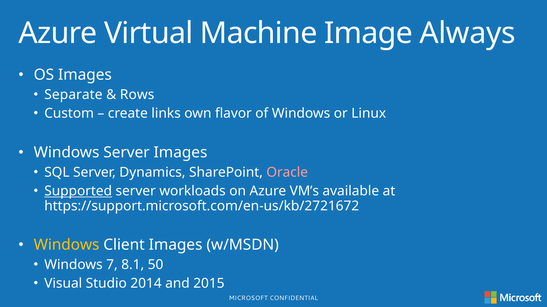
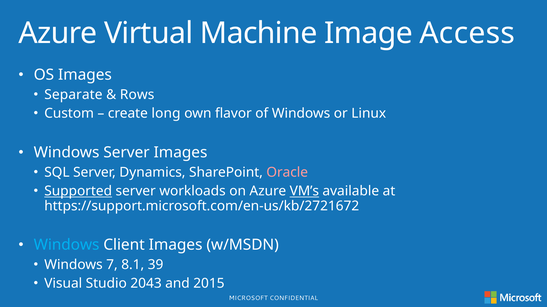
Always: Always -> Access (467, 33)
links: links -> long (166, 114)
VM’s underline: none -> present (304, 192)
Windows colour: yellow -> light blue (67, 245)
50: 50 -> 39 (156, 265)
2014: 2014 -> 2043 (146, 284)
